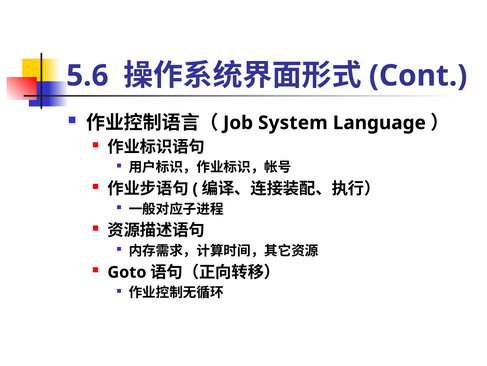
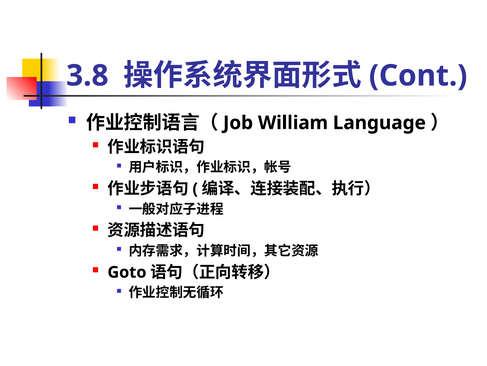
5.6: 5.6 -> 3.8 (87, 76)
System: System -> William (293, 123)
